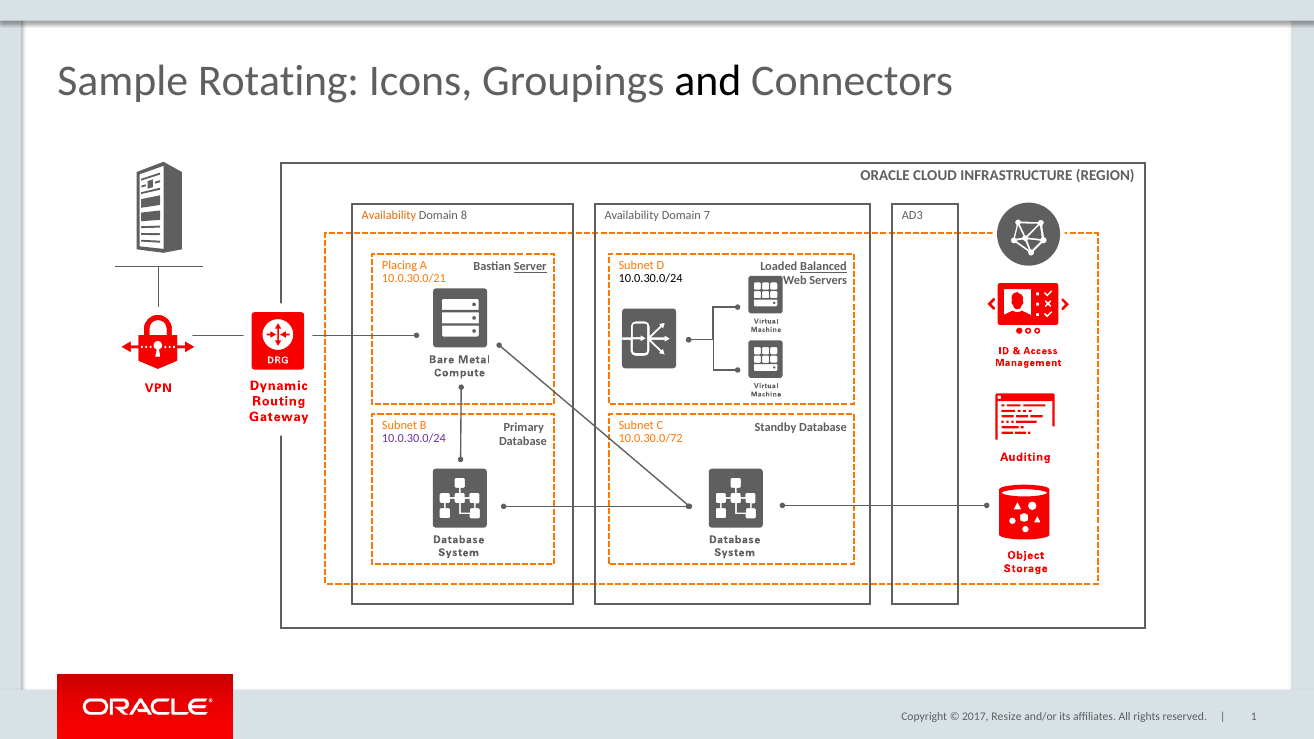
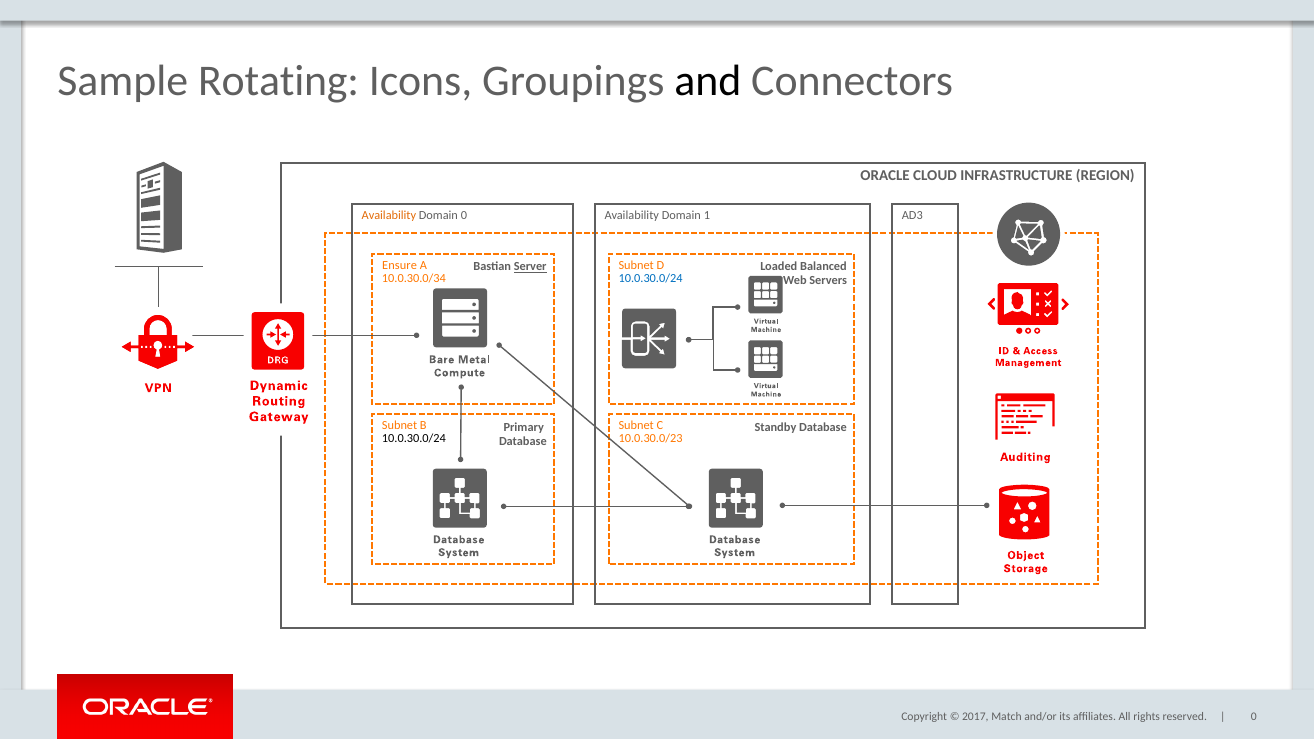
Domain 8: 8 -> 0 (464, 216)
7: 7 -> 1 (707, 216)
Placing: Placing -> Ensure (400, 265)
Balanced underline: present -> none (824, 267)
10.0.30.0/21: 10.0.30.0/21 -> 10.0.30.0/34 (414, 279)
10.0.30.0/24 colour: black -> blue (651, 279)
10.0.30.0/24 colour: purple -> black (414, 439)
10.0.30.0/72: 10.0.30.0/72 -> 10.0.30.0/23 (651, 439)
Resize: Resize -> Match (1006, 717)
1: 1 -> 0 (1254, 717)
